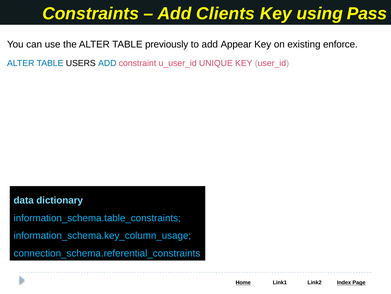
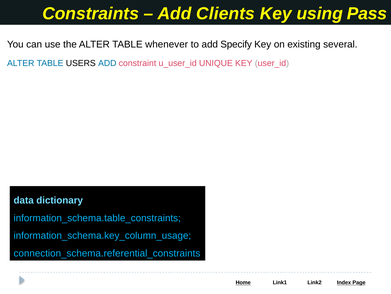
previously: previously -> whenever (167, 44)
Appear: Appear -> Specify (236, 44)
enforce: enforce -> several (340, 44)
